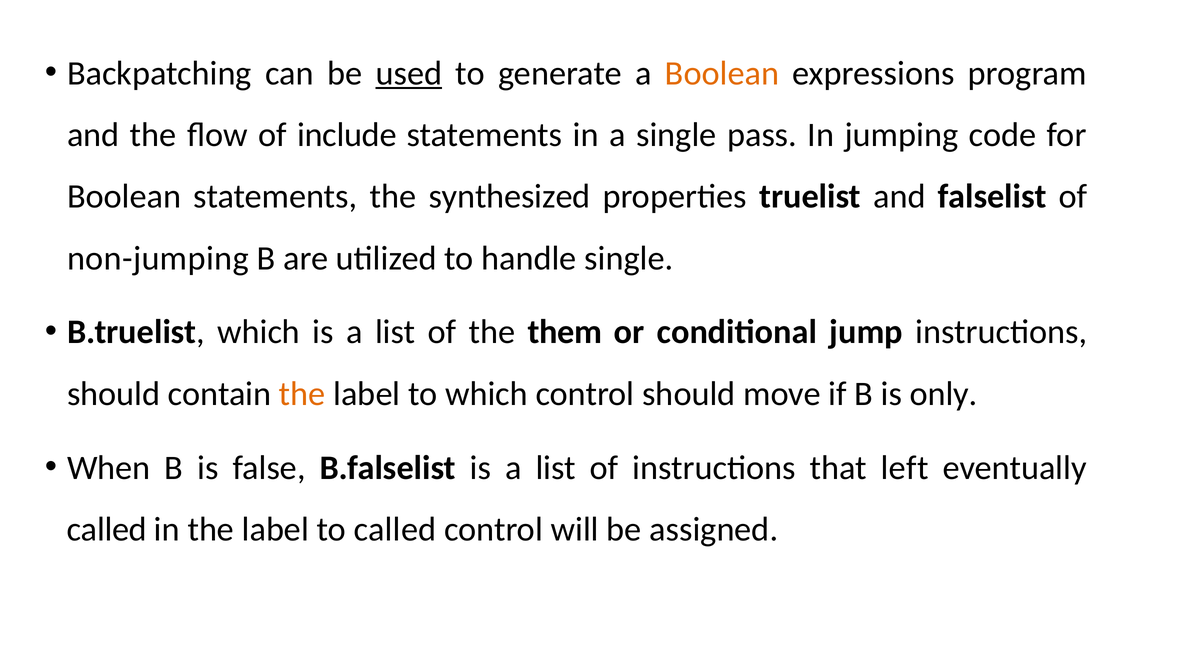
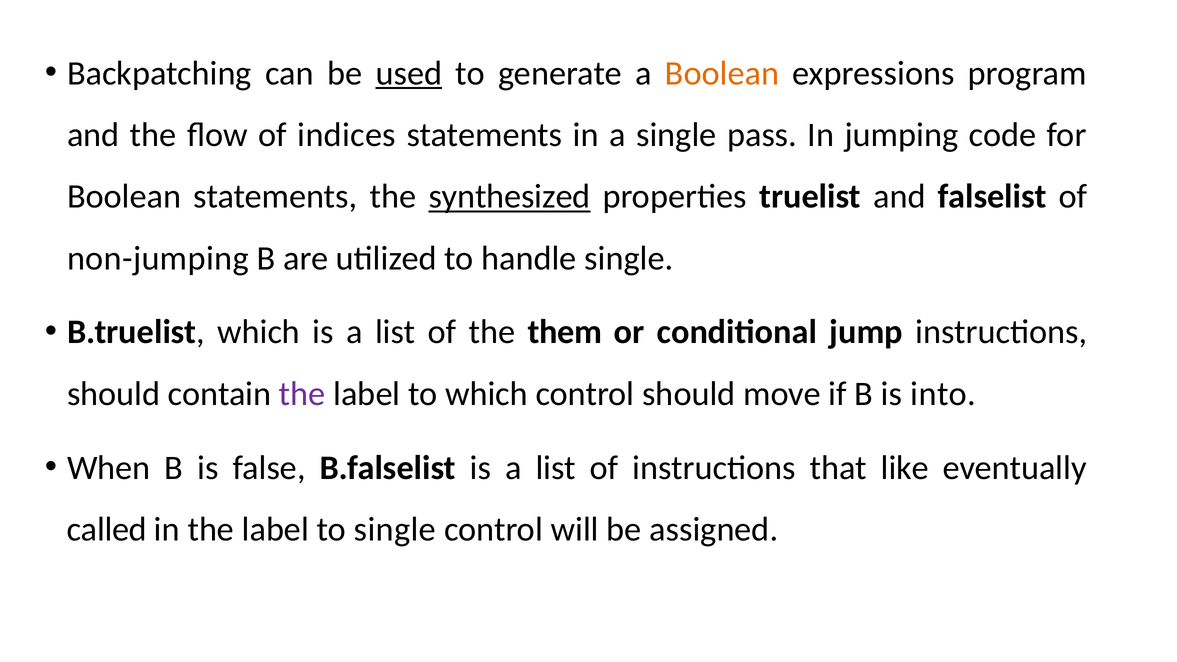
include: include -> indices (347, 135)
synthesized underline: none -> present (510, 197)
the colour: orange -> purple (302, 394)
only: only -> into (943, 394)
left: left -> like (905, 468)
to called: called -> single (395, 529)
